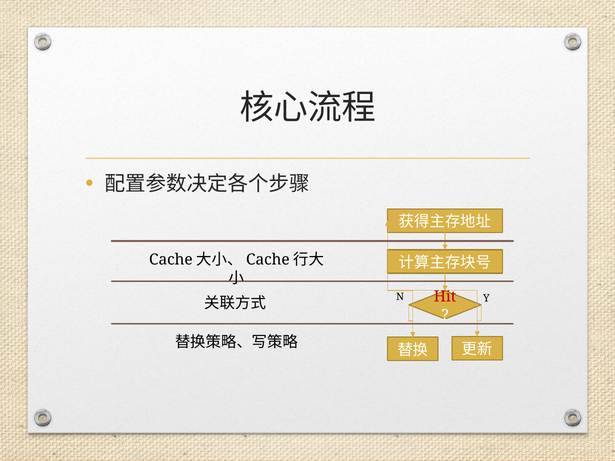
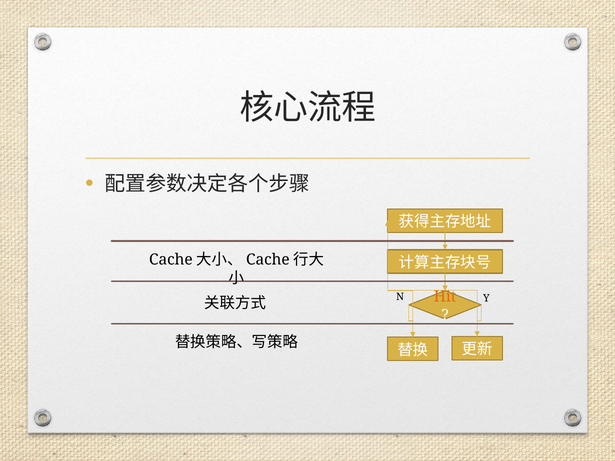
Hit colour: red -> orange (445, 297)
